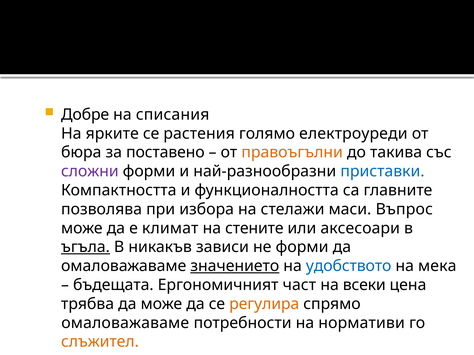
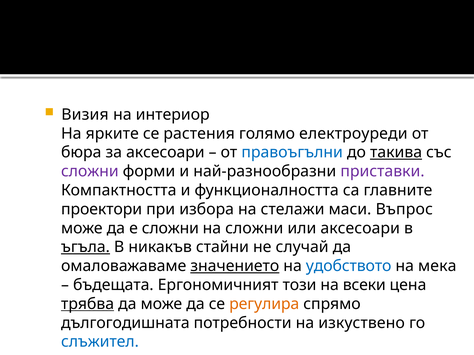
Добре: Добре -> Визия (85, 115)
списания: списания -> интериор (173, 115)
за поставено: поставено -> аксесоари (165, 153)
правоъгълни colour: orange -> blue (292, 153)
такива underline: none -> present (396, 153)
приставки colour: blue -> purple (382, 172)
позволява: позволява -> проектори (102, 210)
е климат: климат -> сложни (170, 228)
на стените: стените -> сложни (254, 228)
зависи: зависи -> стайни (222, 247)
не форми: форми -> случай (302, 247)
част: част -> този (300, 285)
трябва underline: none -> present (88, 304)
омаловажаваме: омаловажаваме -> дългогодишната (125, 323)
нормативи: нормативи -> изкуствено (362, 323)
слъжител colour: orange -> blue (100, 342)
